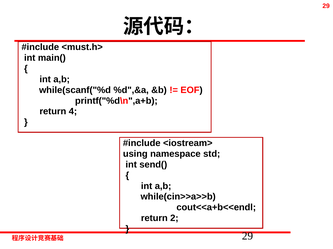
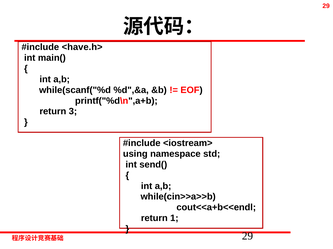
<must.h>: <must.h> -> <have.h> (82, 47)
4: 4 -> 3 (73, 112)
2: 2 -> 1 (174, 219)
